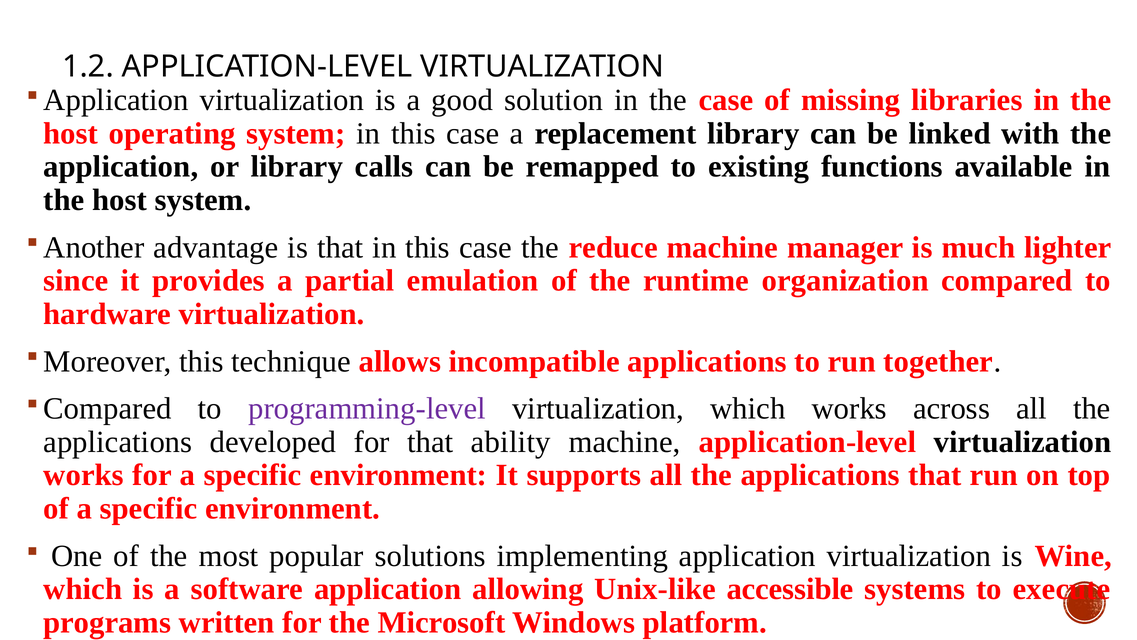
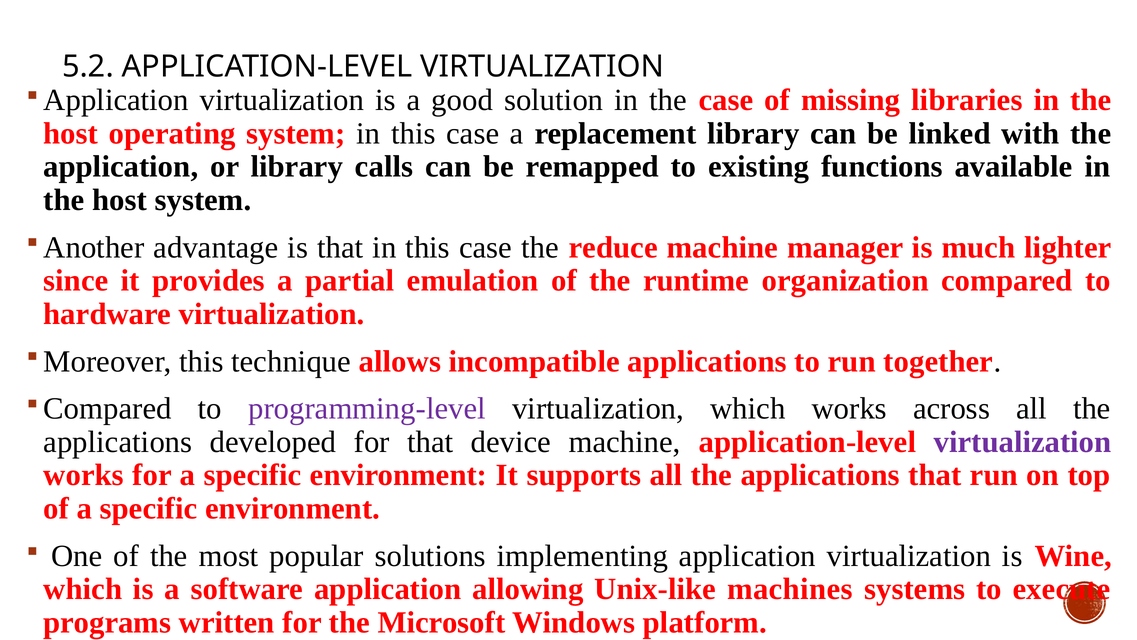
1.2: 1.2 -> 5.2 (88, 66)
ability: ability -> device (511, 442)
virtualization colour: black -> purple (1023, 442)
accessible: accessible -> machines (790, 589)
